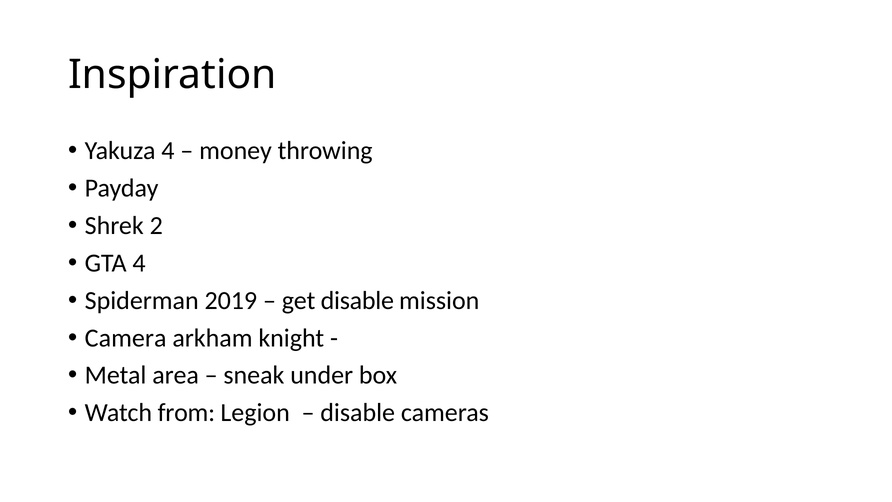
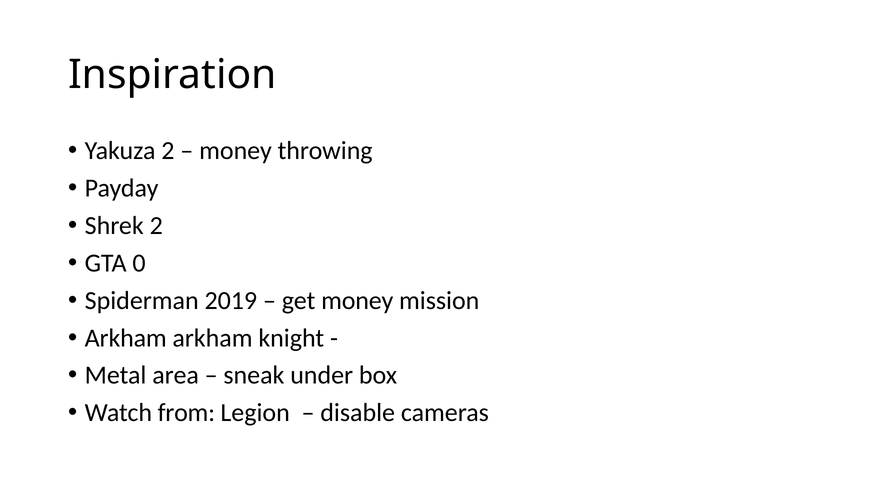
Yakuza 4: 4 -> 2 (168, 151)
GTA 4: 4 -> 0 (139, 263)
get disable: disable -> money (357, 300)
Camera: Camera -> Arkham (126, 338)
